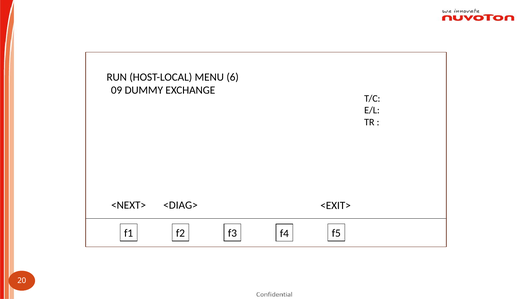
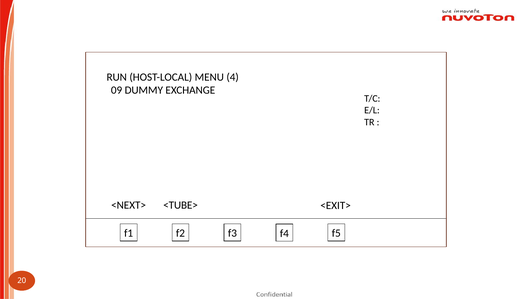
6: 6 -> 4 (233, 77)
<DIAG>: <DIAG> -> <TUBE> (181, 205)
